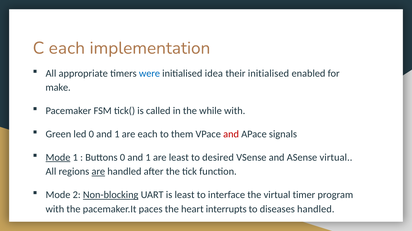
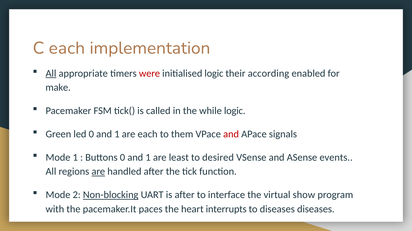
All underline: none -> present (51, 74)
were colour: blue -> red (149, 74)
initialised idea: idea -> logic (214, 74)
their initialised: initialised -> according (268, 74)
while with: with -> logic (235, 111)
Mode underline: present -> none (58, 158)
ASense virtual: virtual -> events (336, 158)
is least: least -> after (185, 195)
timer: timer -> show (304, 195)
diseases handled: handled -> diseases (316, 210)
